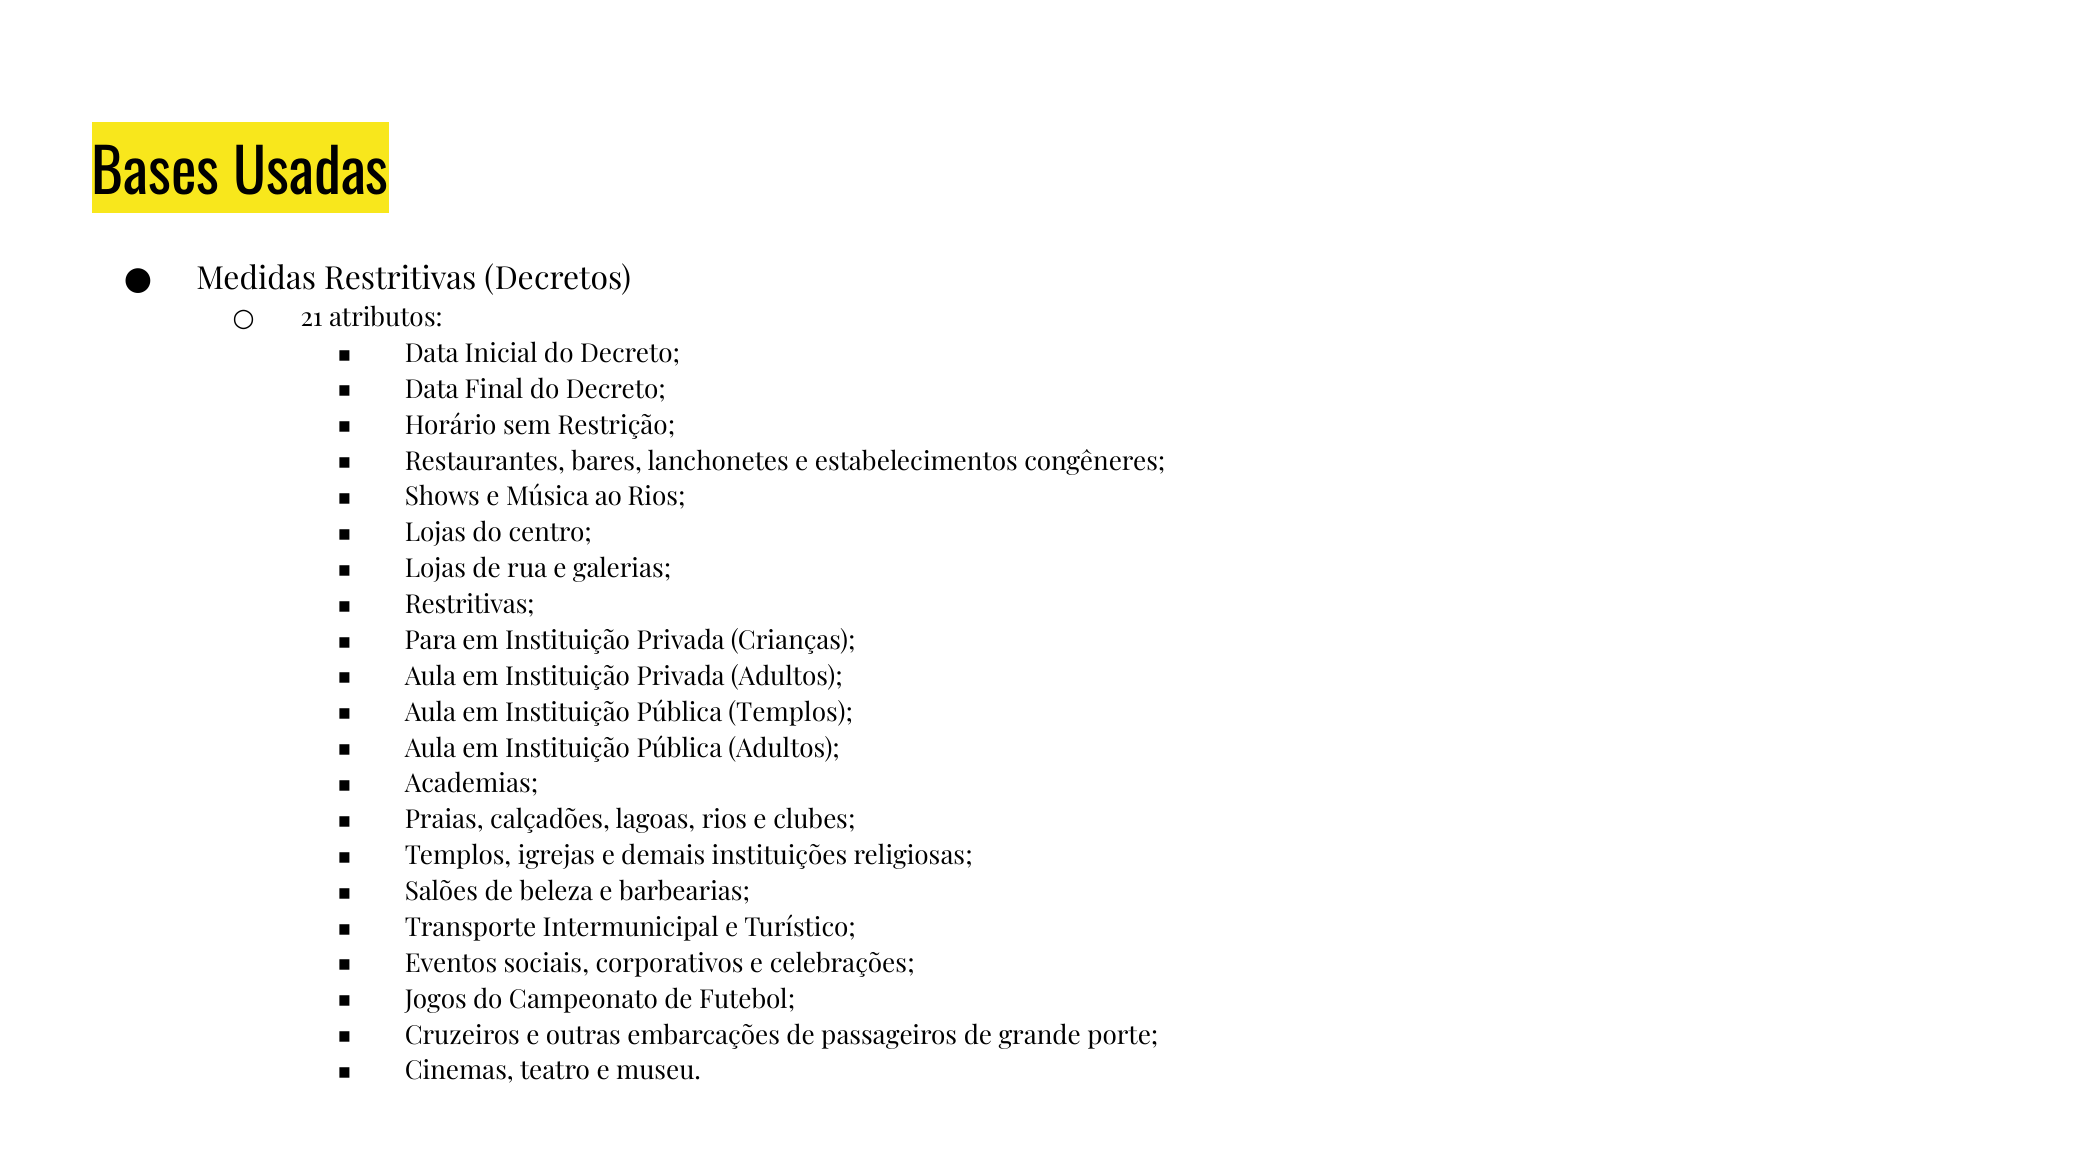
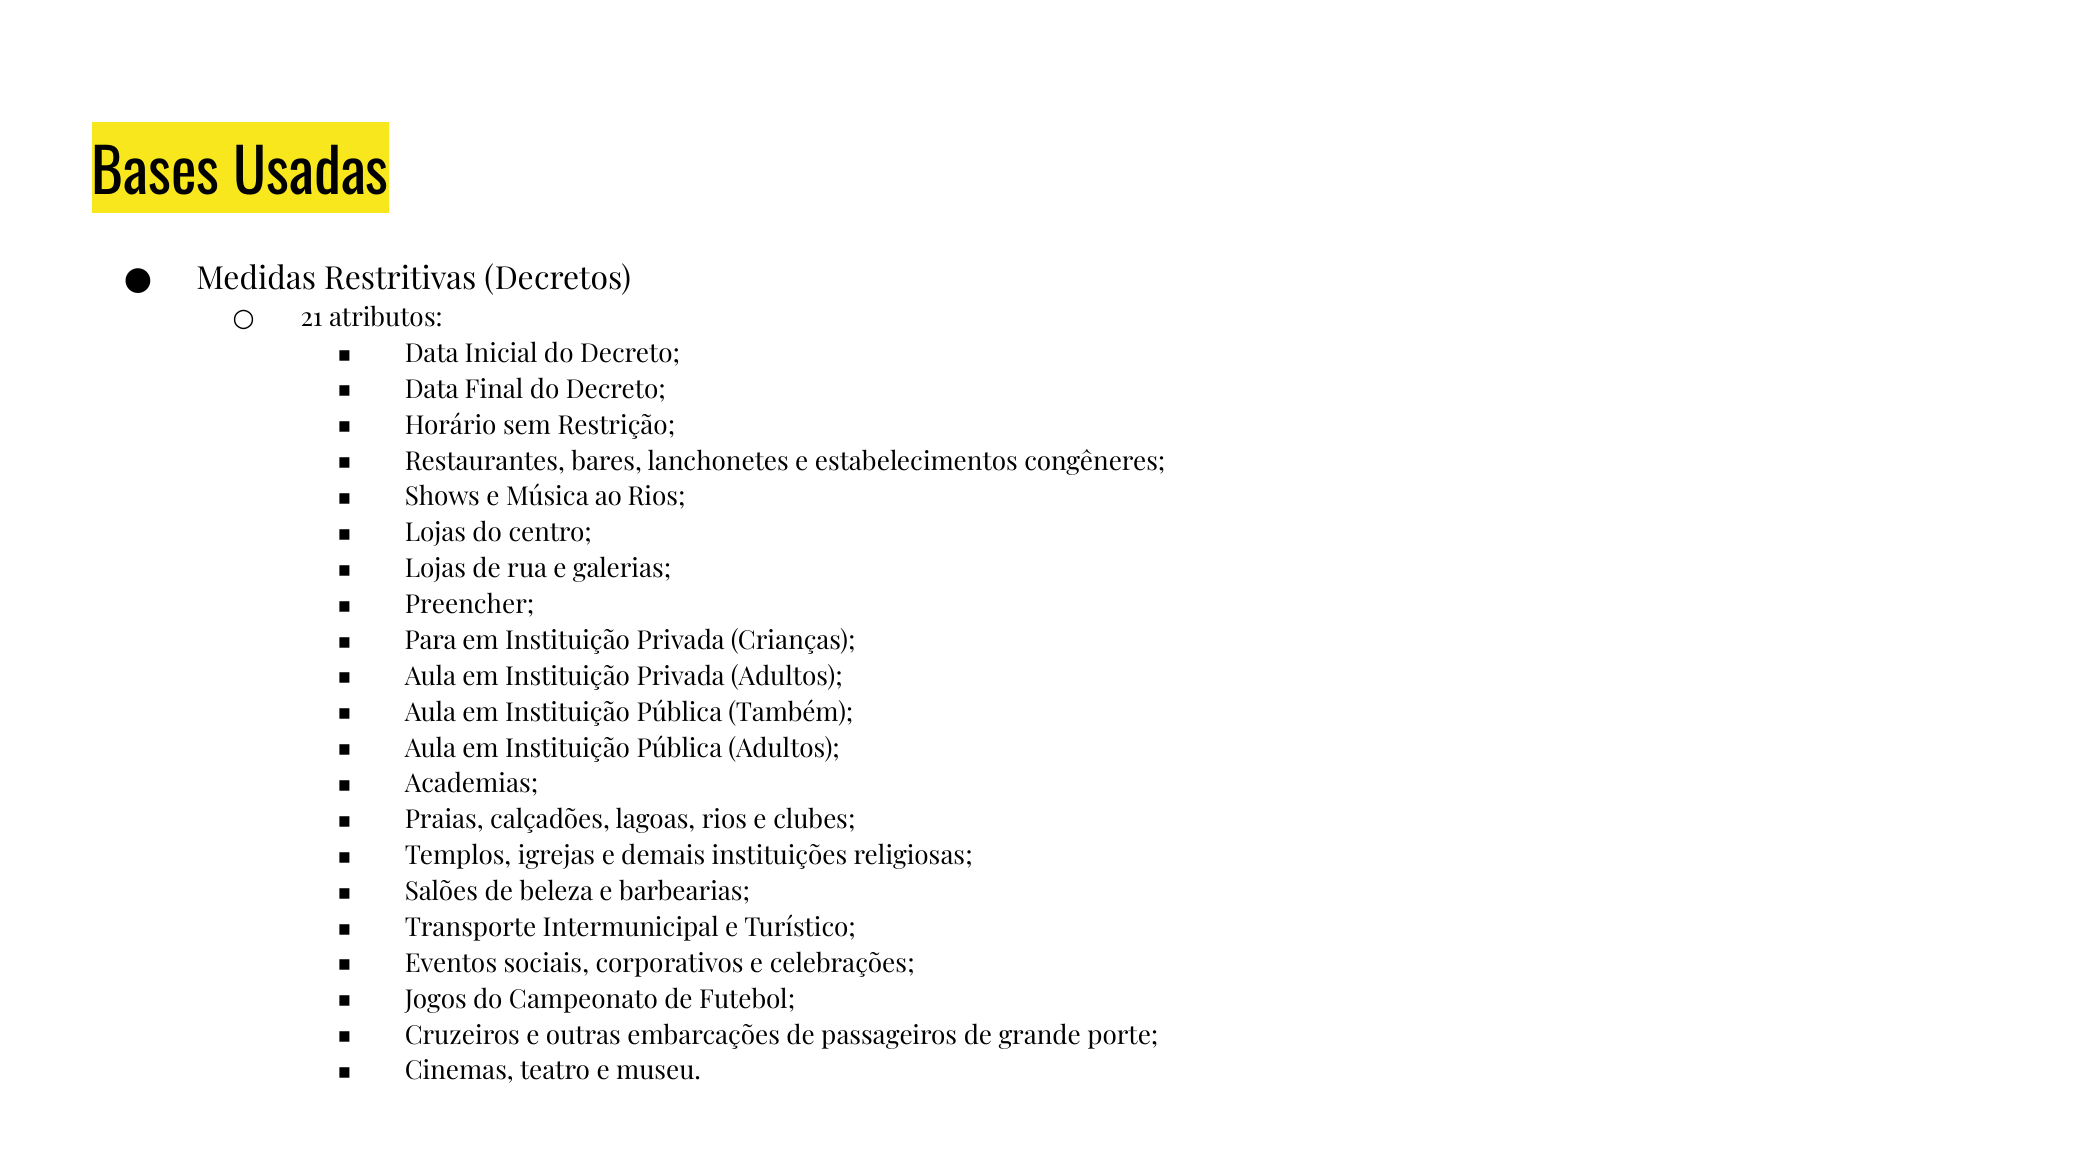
Restritivas: Restritivas -> Preencher (470, 605)
Pública Templos: Templos -> Também (791, 713)
